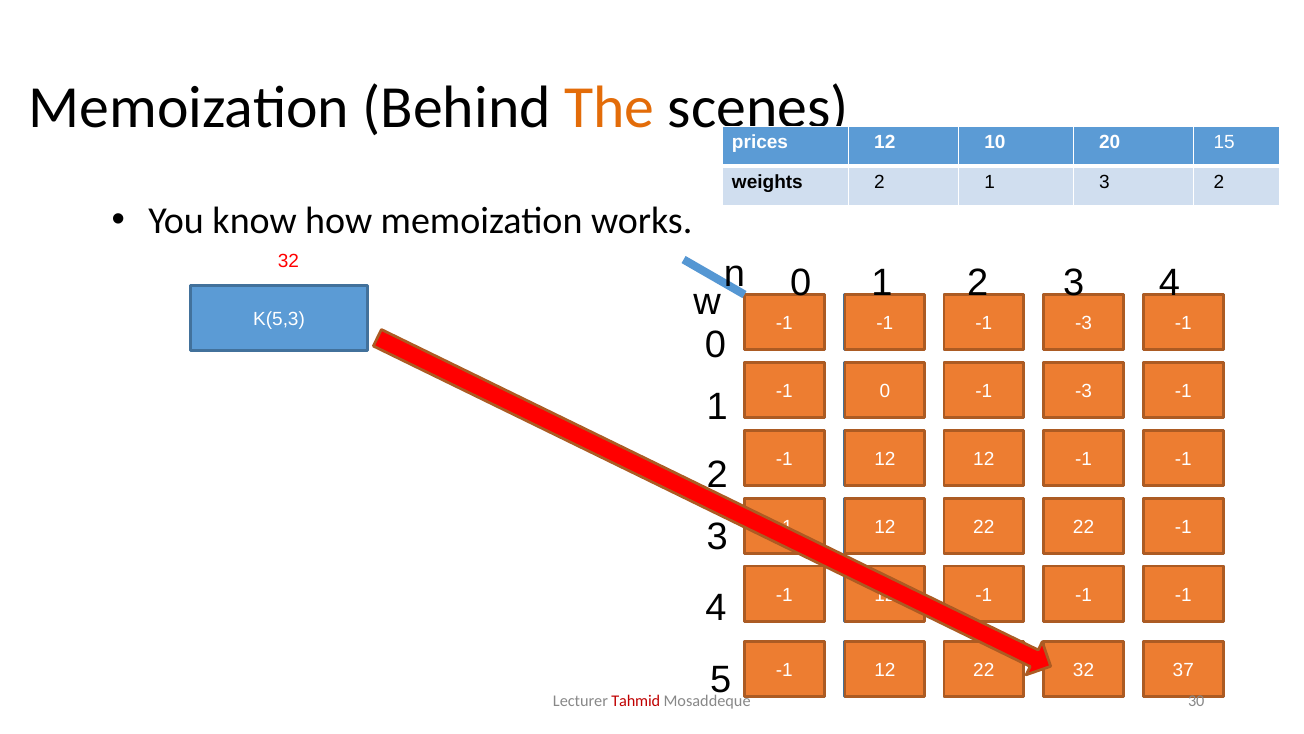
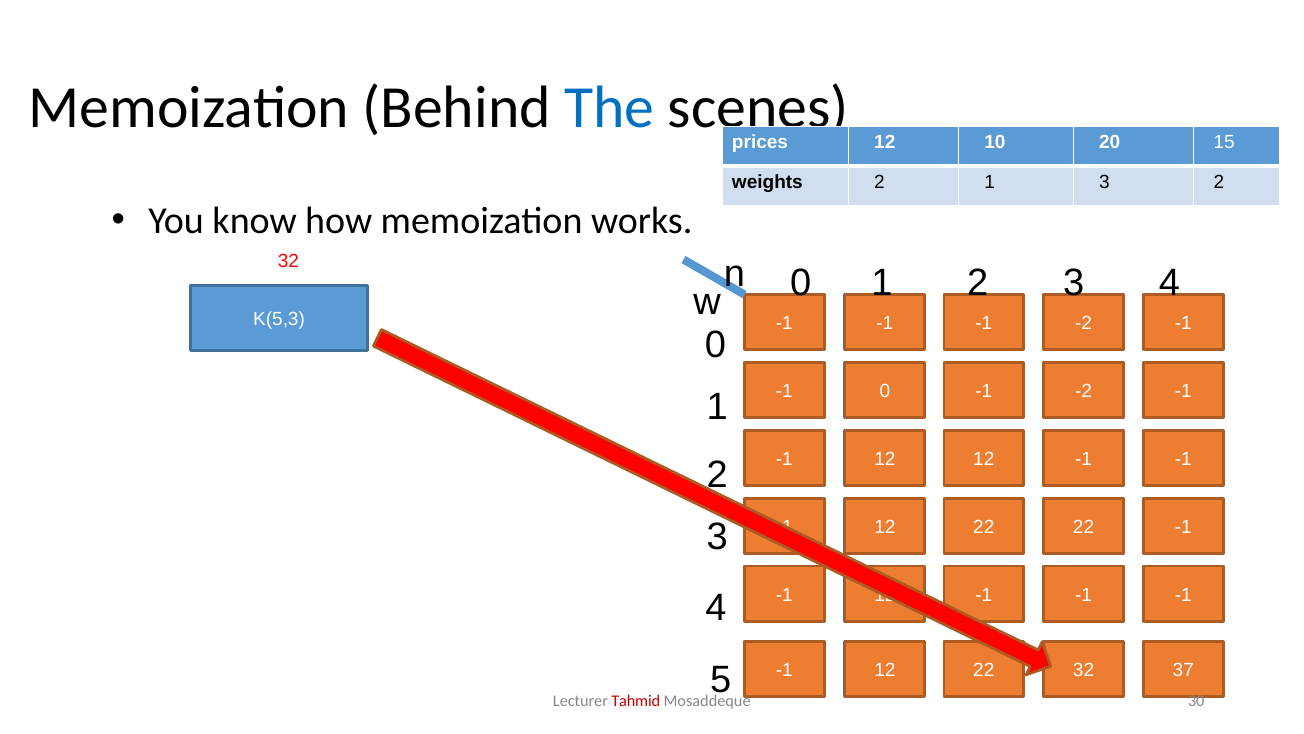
The colour: orange -> blue (609, 107)
-3: -3 -> -2 (1083, 323)
-3: -3 -> -2 (1083, 391)
